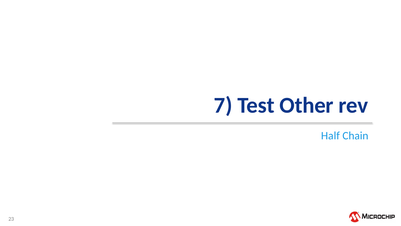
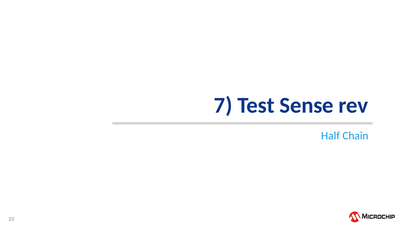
Other: Other -> Sense (307, 105)
